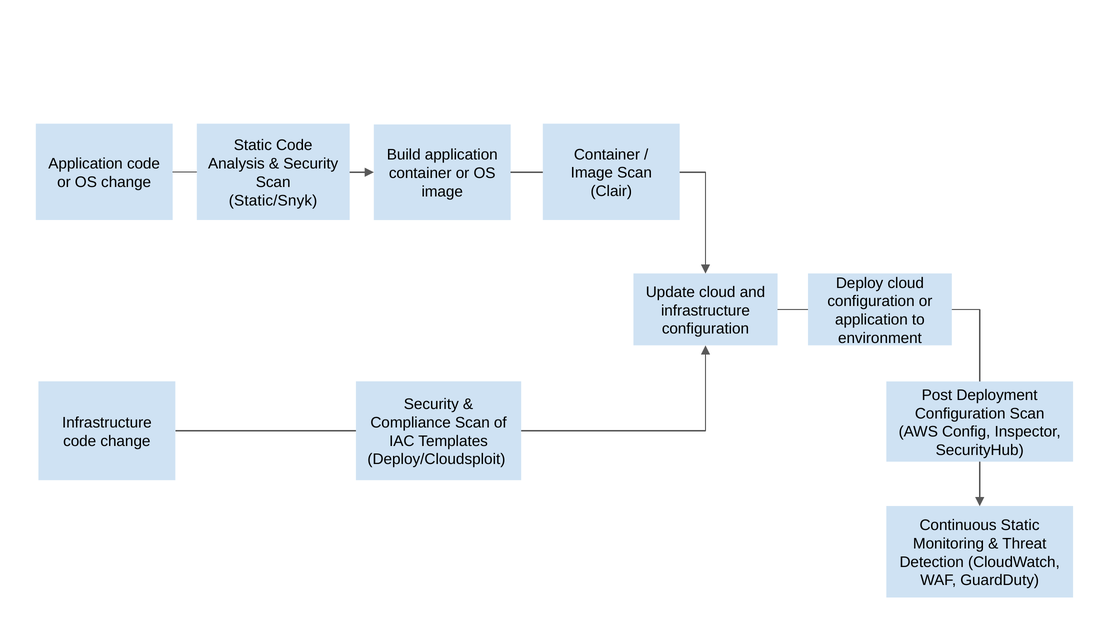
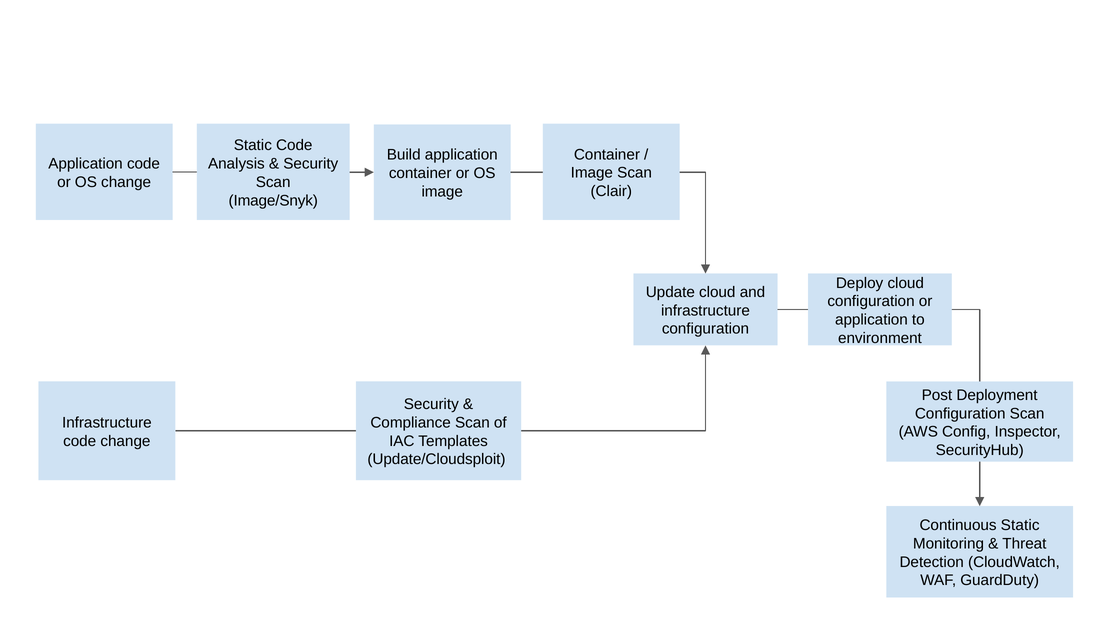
Static/Snyk: Static/Snyk -> Image/Snyk (273, 201)
Deploy/Cloudsploit: Deploy/Cloudsploit -> Update/Cloudsploit (436, 460)
